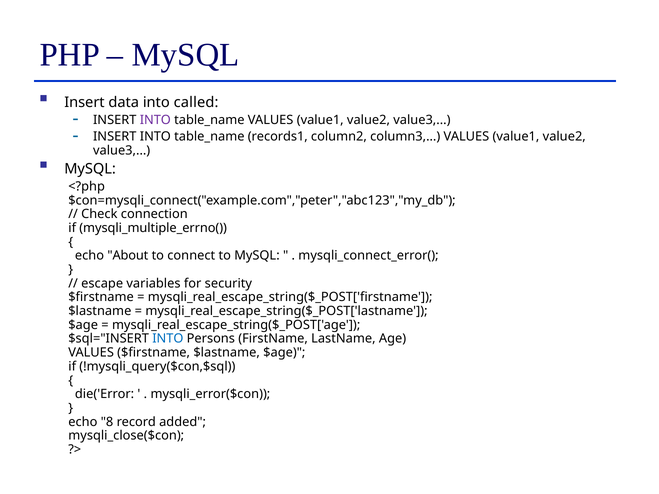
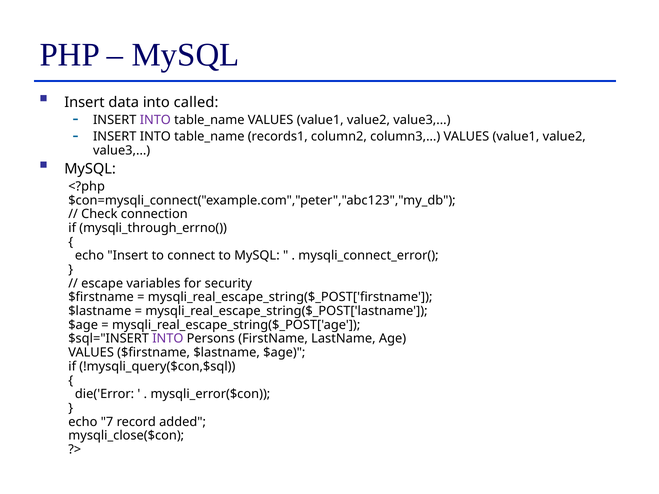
mysqli_multiple_errno(: mysqli_multiple_errno( -> mysqli_through_errno( (153, 228)
echo About: About -> Insert (128, 256)
INTO colour: blue -> purple (168, 339)
8: 8 -> 7 (107, 422)
